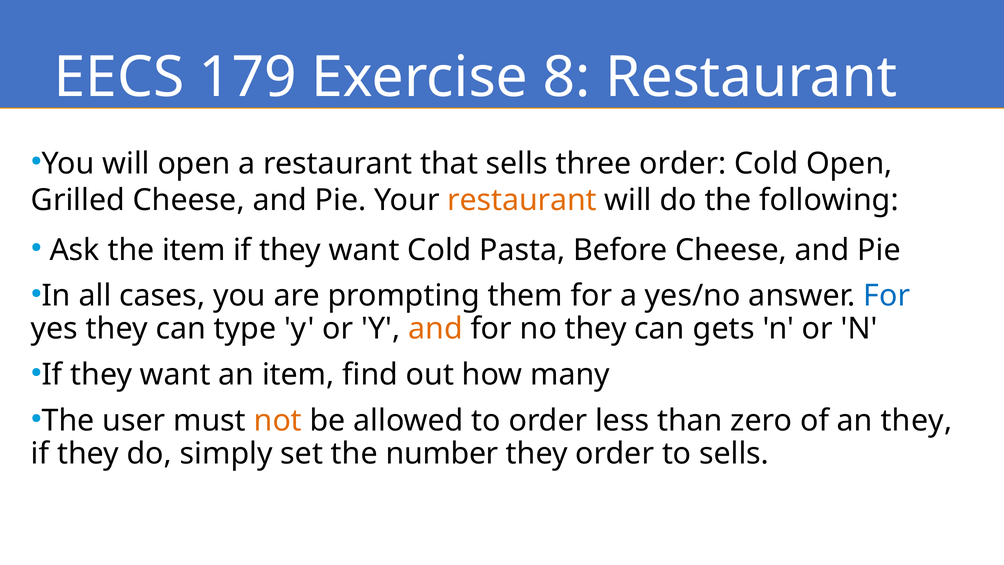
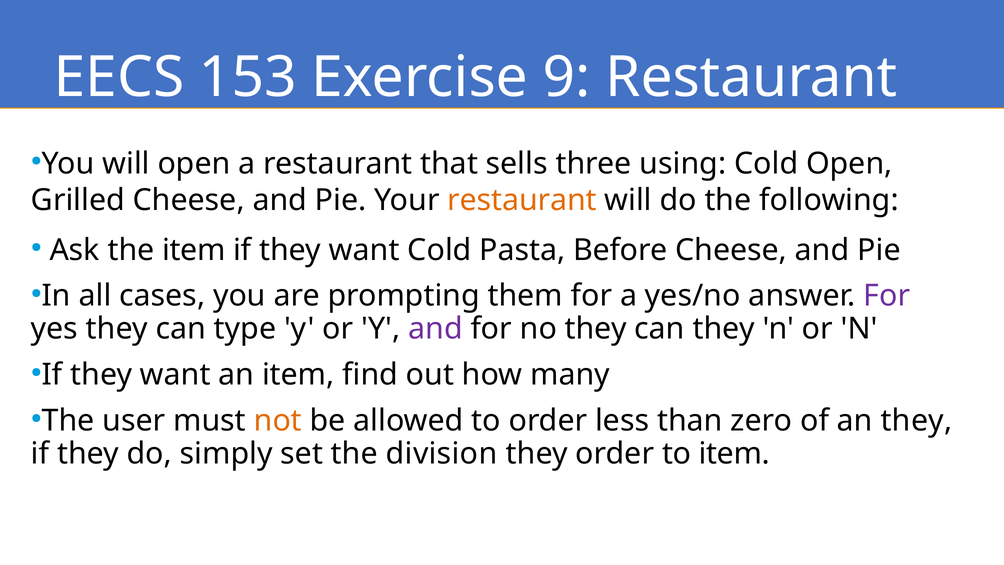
179: 179 -> 153 (248, 77)
8: 8 -> 9 (567, 77)
three order: order -> using (683, 164)
For colour: blue -> purple (887, 296)
and colour: orange -> purple (435, 328)
can gets: gets -> they (724, 328)
number: number -> division (442, 453)
to sells: sells -> item (734, 453)
